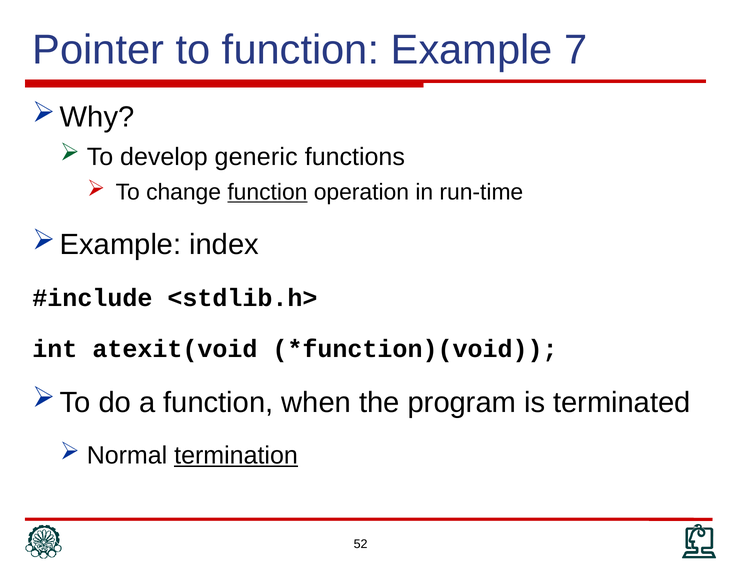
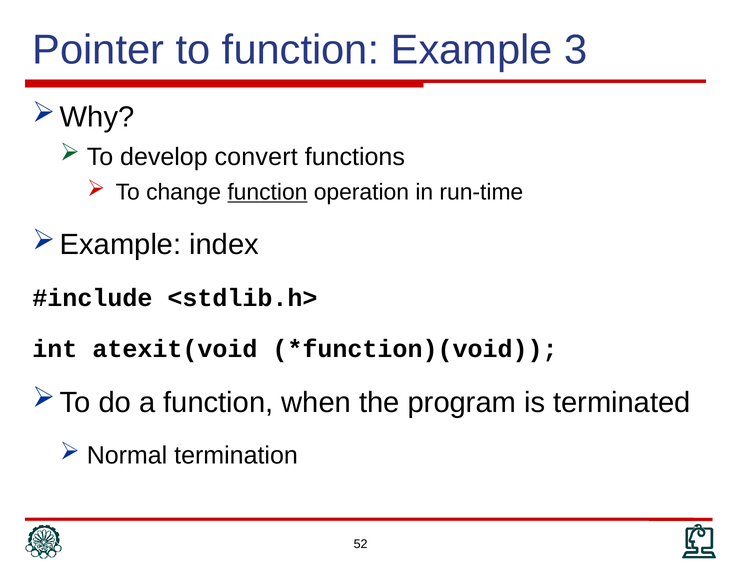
7: 7 -> 3 (576, 50)
generic: generic -> convert (256, 157)
termination underline: present -> none (236, 455)
